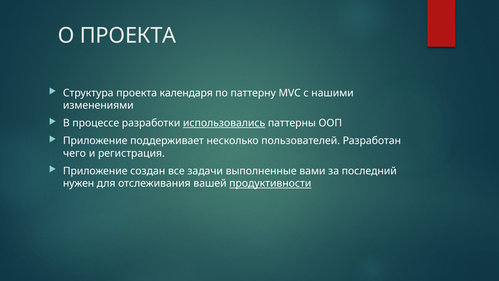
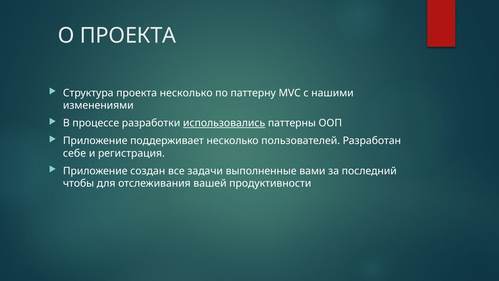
проекта календаря: календаря -> несколько (186, 93)
чего: чего -> себе (74, 153)
нужен: нужен -> чтобы (79, 183)
продуктивности underline: present -> none (270, 183)
